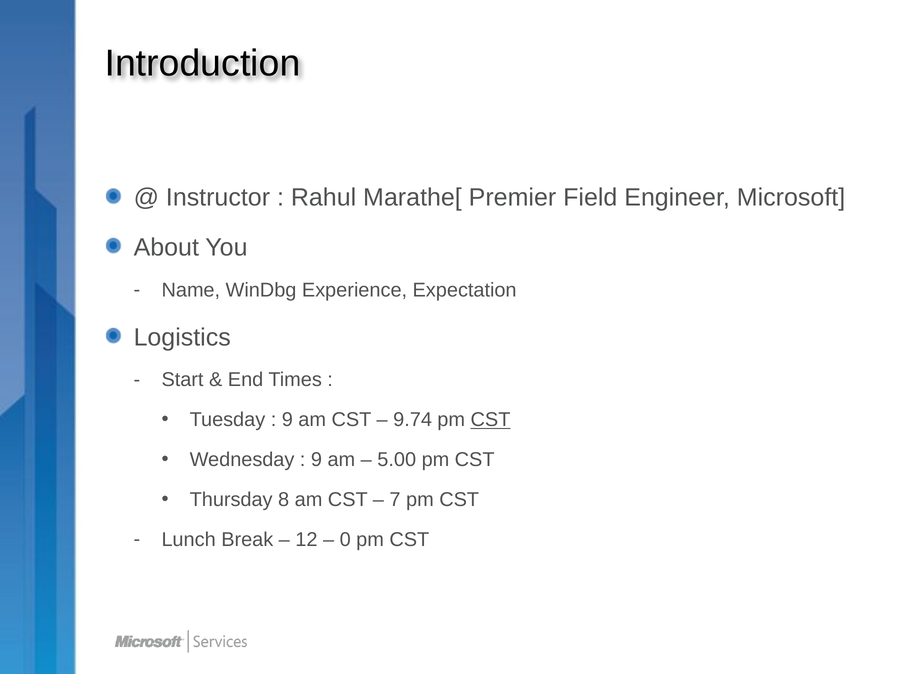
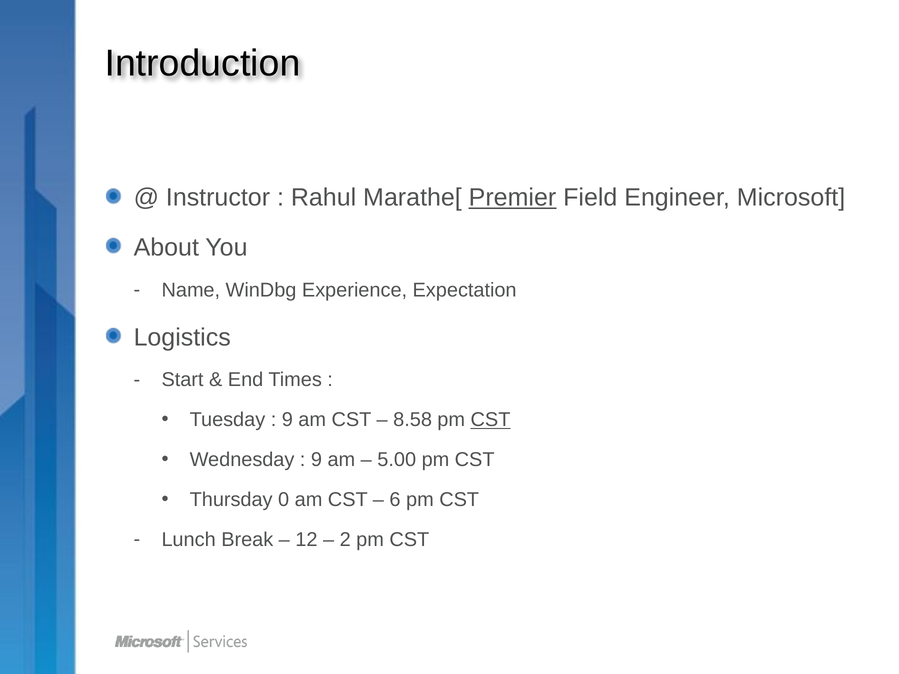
Premier underline: none -> present (513, 198)
9.74: 9.74 -> 8.58 (413, 420)
8: 8 -> 0 (284, 500)
7: 7 -> 6 (395, 500)
0: 0 -> 2 (345, 540)
